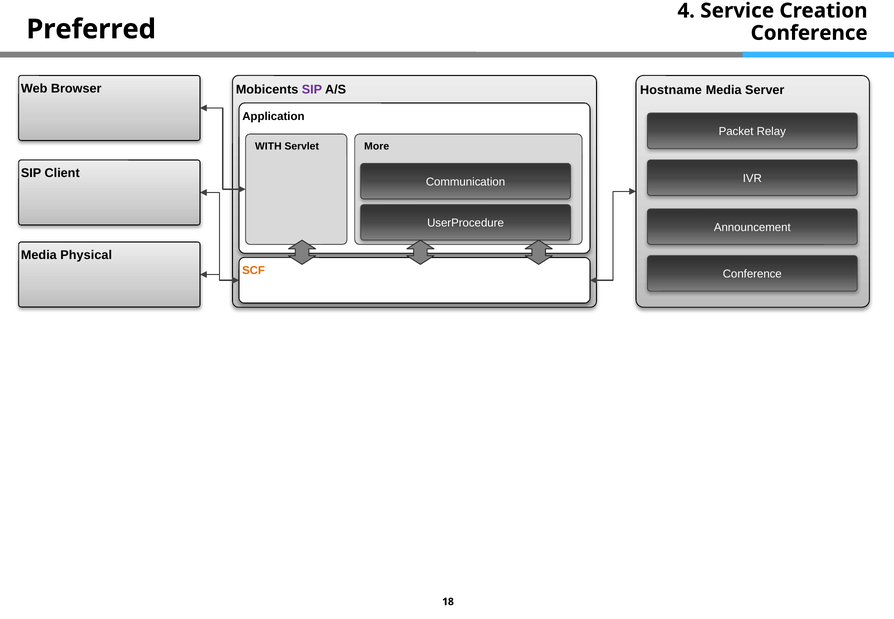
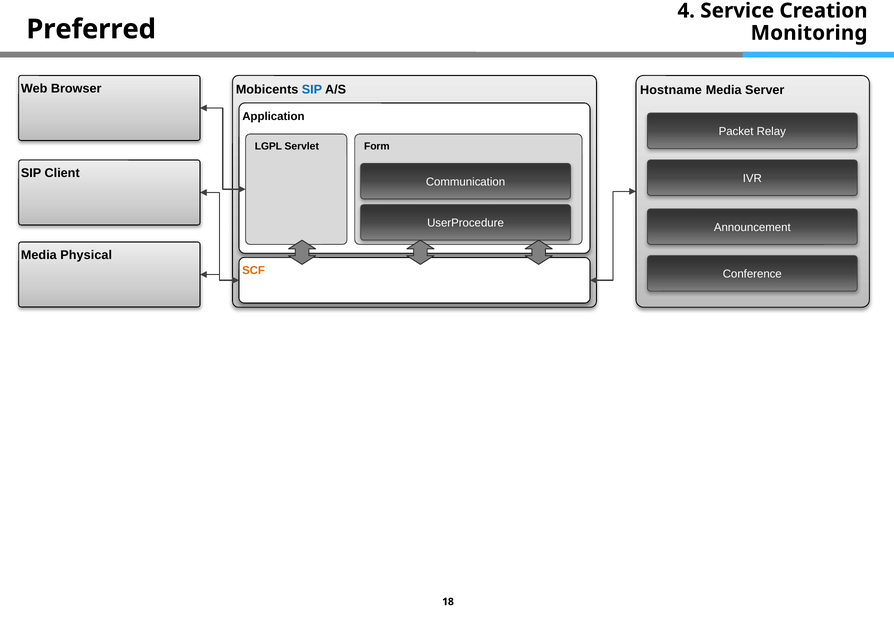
Conference: Conference -> Monitoring (809, 33)
SIP colour: purple -> blue (312, 90)
WITH: WITH -> LGPL (268, 146)
More: More -> Form (377, 146)
